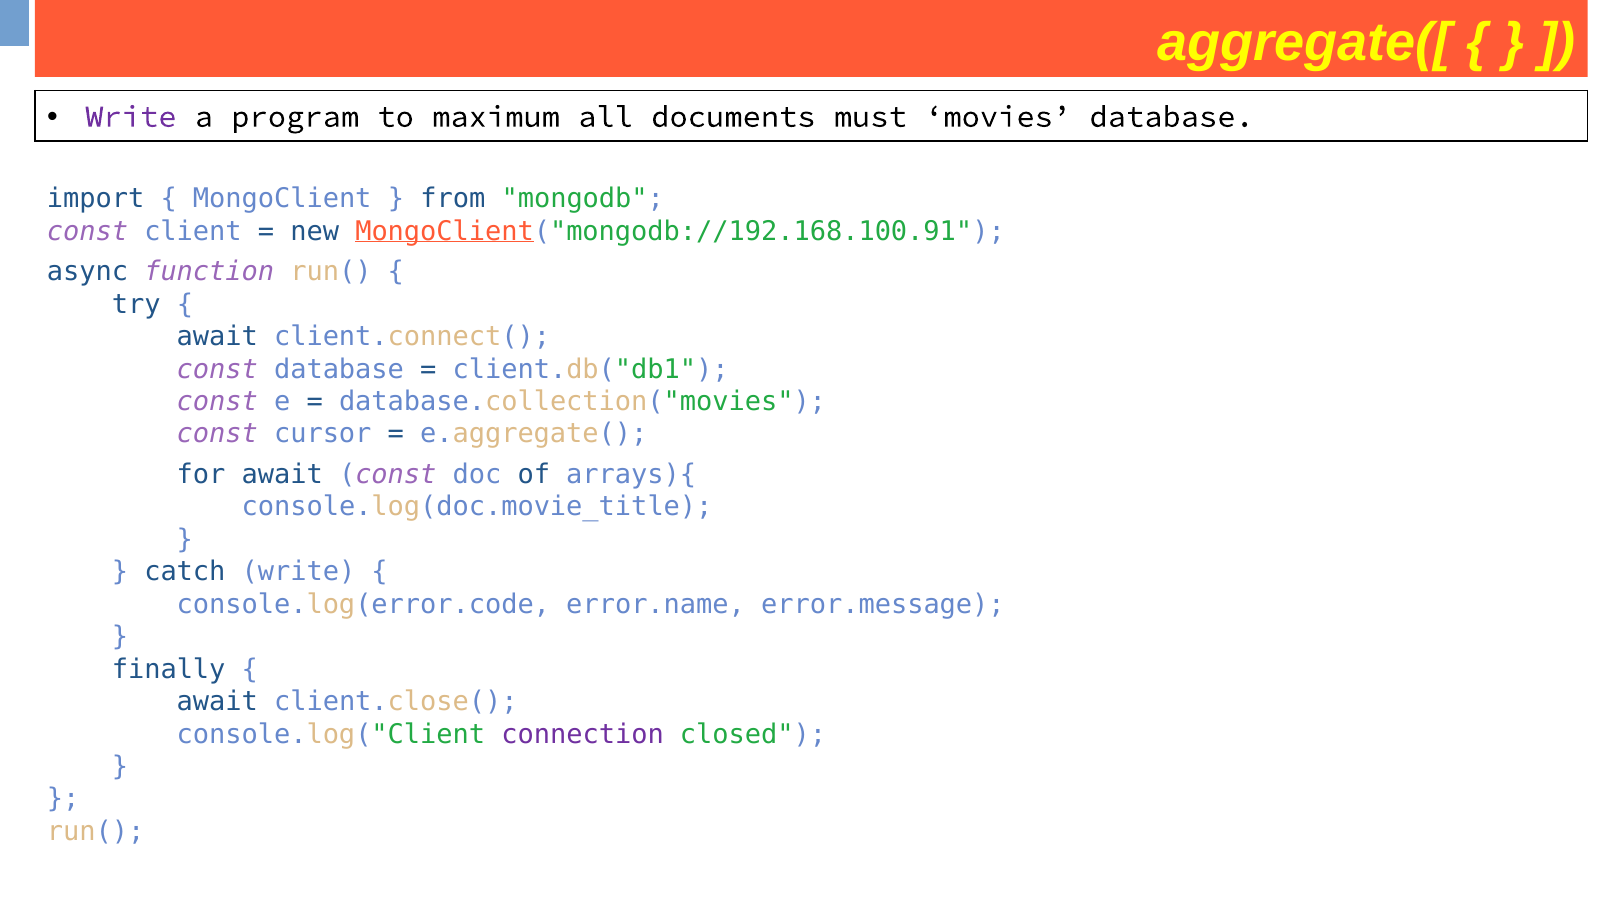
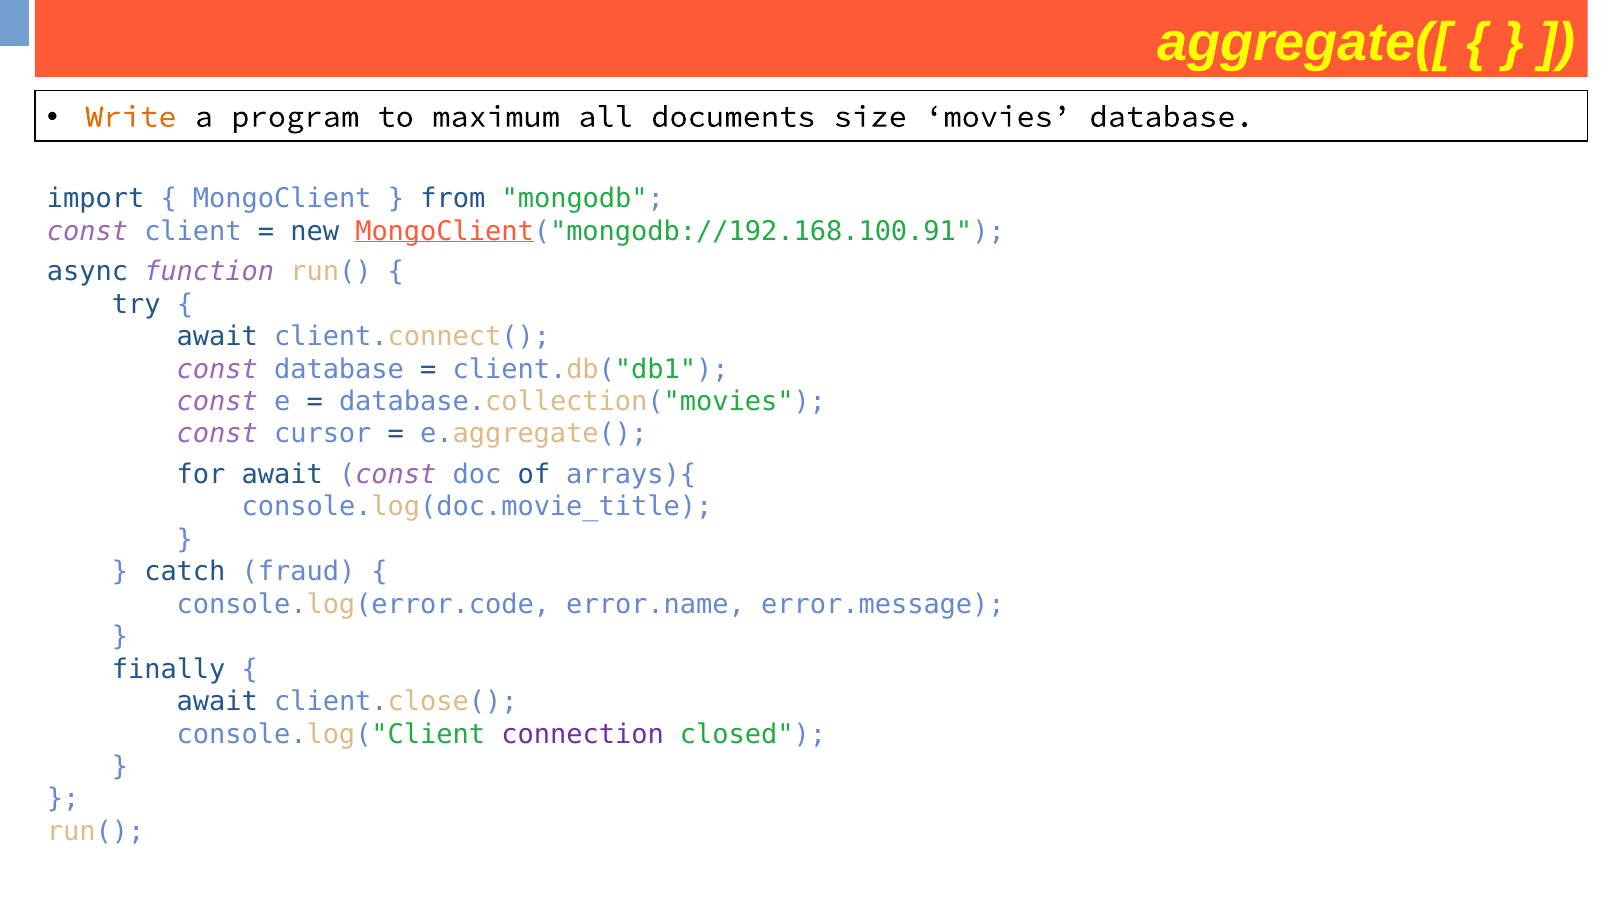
Write colour: purple -> orange (131, 117)
must: must -> size (870, 117)
catch write: write -> fraud (299, 572)
